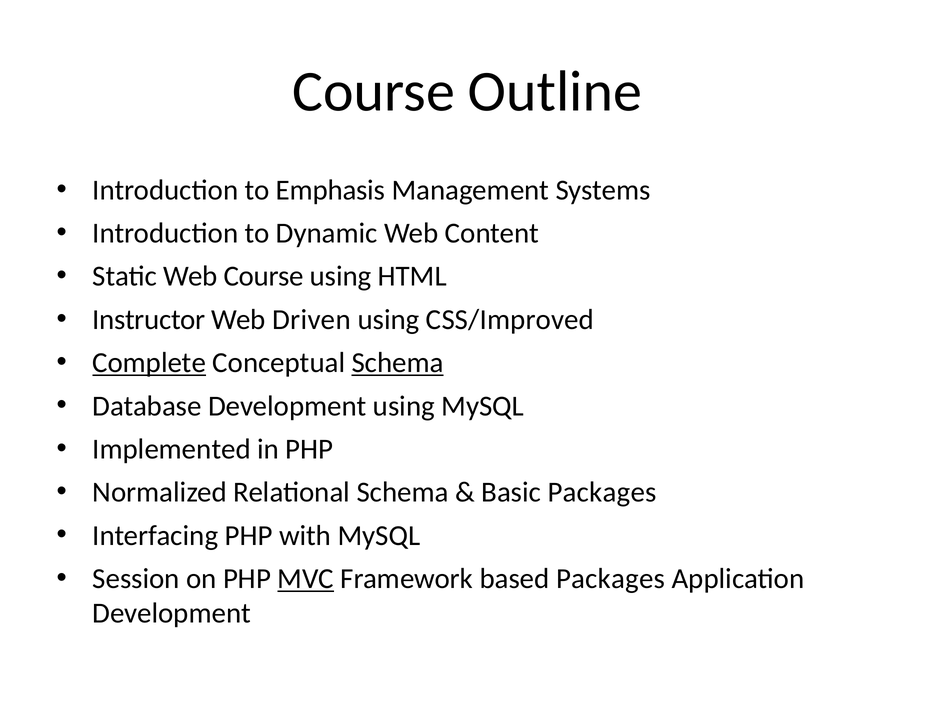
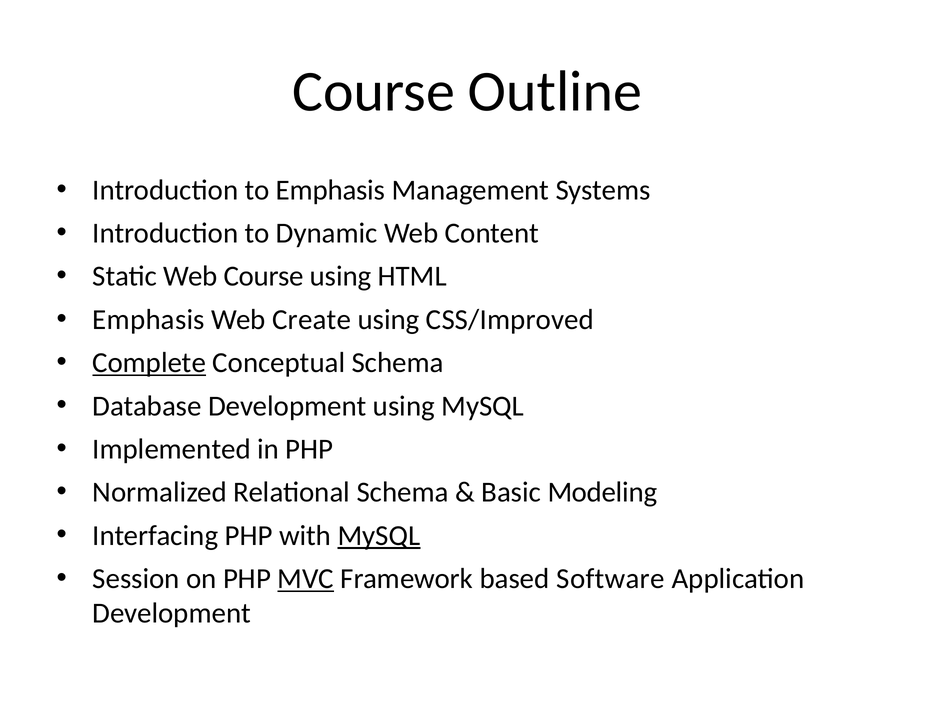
Instructor: Instructor -> Emphasis (149, 320)
Driven: Driven -> Create (312, 320)
Schema underline: present -> none (398, 363)
Basic Packages: Packages -> Modeling (602, 492)
MySQL underline: none -> present (379, 536)
based Packages: Packages -> Software (611, 579)
